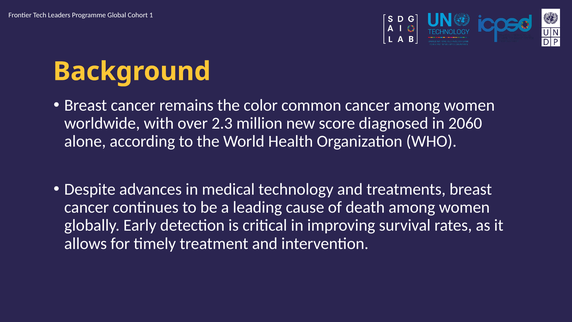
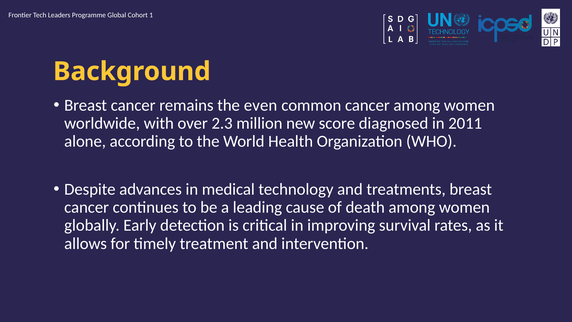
color: color -> even (261, 105)
2060: 2060 -> 2011 (465, 123)
